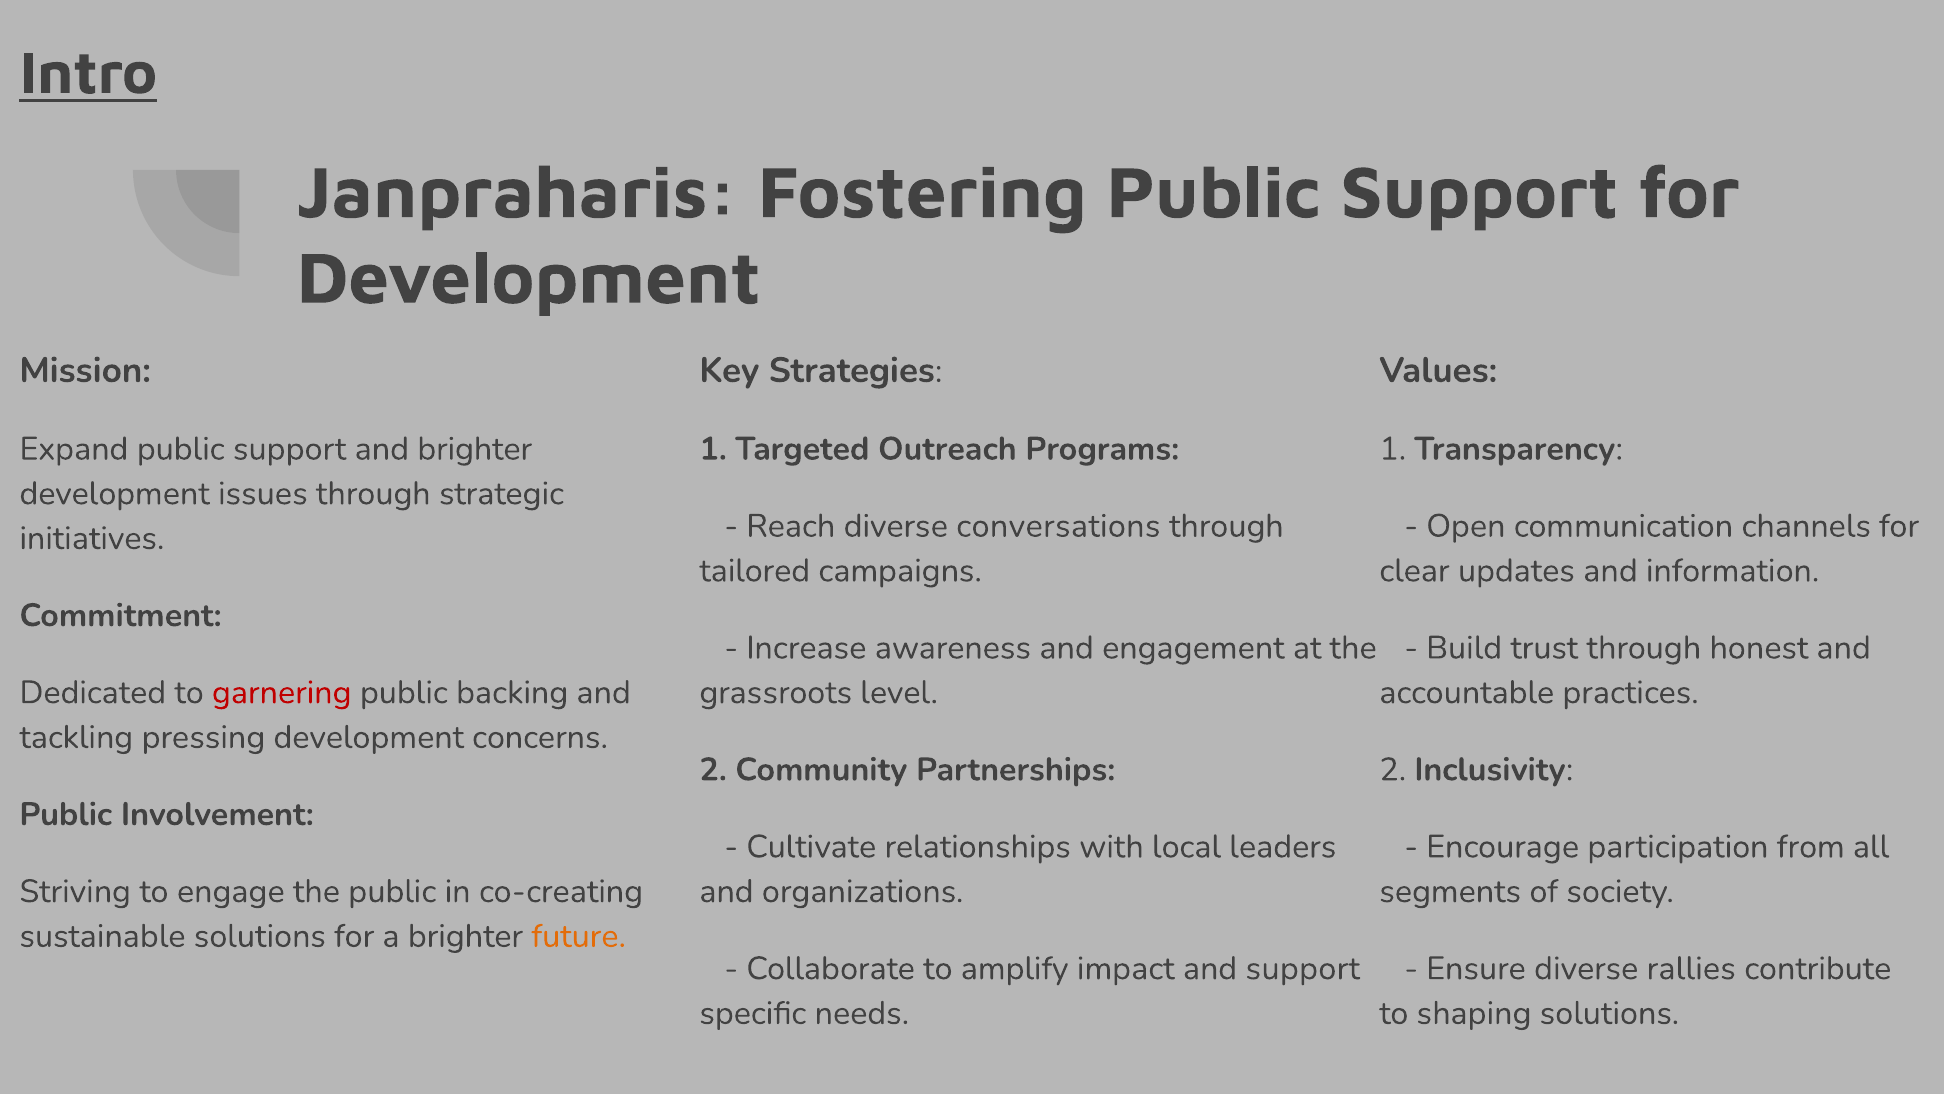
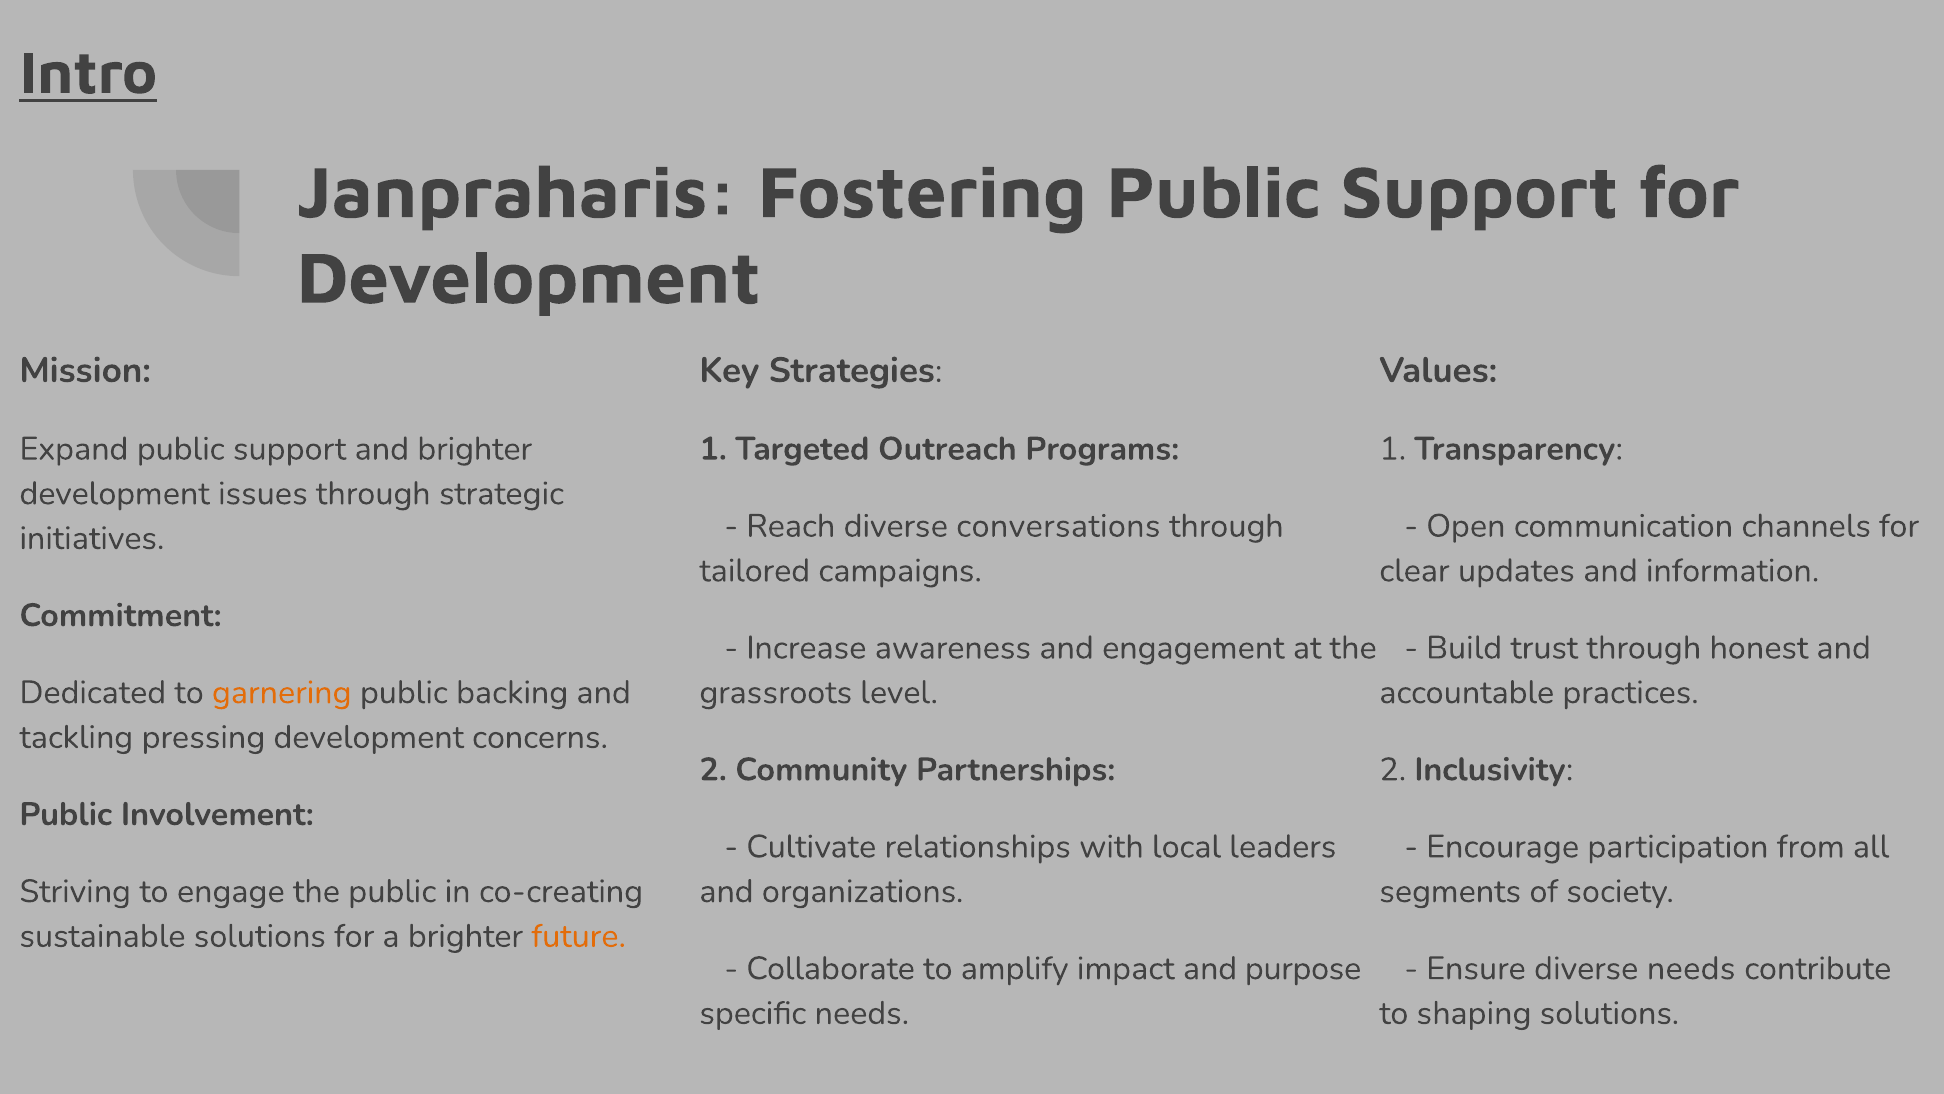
garnering colour: red -> orange (282, 692)
and support: support -> purpose (1303, 968)
diverse rallies: rallies -> needs (1691, 968)
